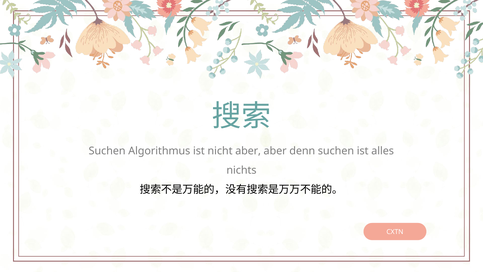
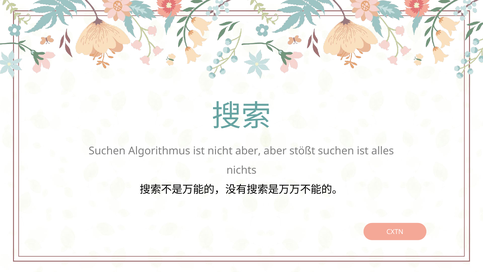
denn: denn -> stößt (302, 151)
